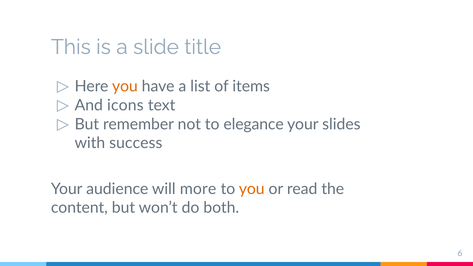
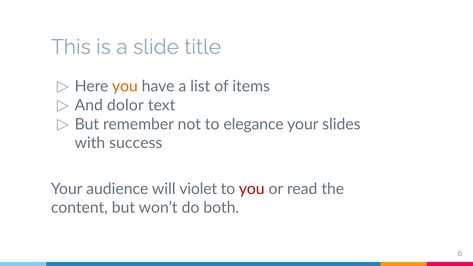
icons: icons -> dolor (125, 105)
more: more -> violet (198, 189)
you colour: orange -> red (252, 189)
